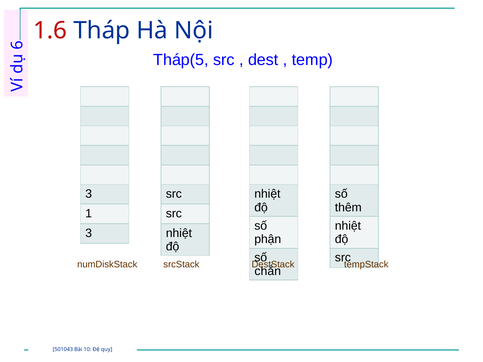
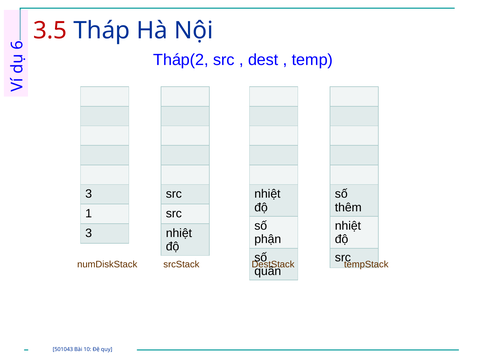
1.6: 1.6 -> 3.5 (50, 31)
Tháp(5: Tháp(5 -> Tháp(2 (181, 60)
chắn: chắn -> quân (268, 271)
